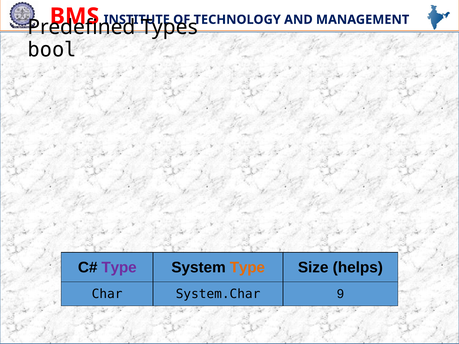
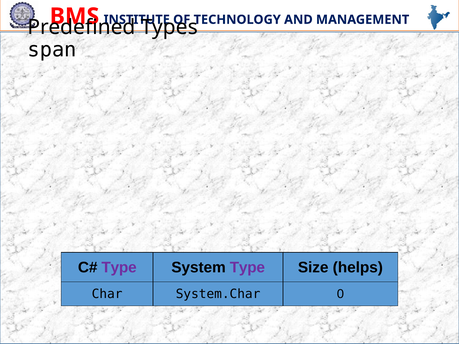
bool: bool -> span (52, 50)
Type colour: orange -> purple (247, 268)
9: 9 -> 0 (340, 294)
